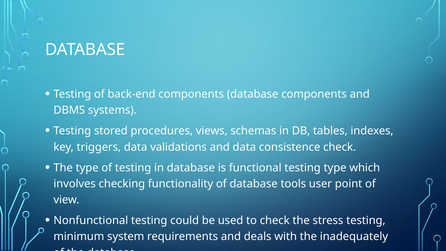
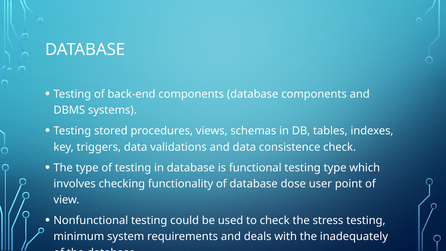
tools: tools -> dose (293, 184)
